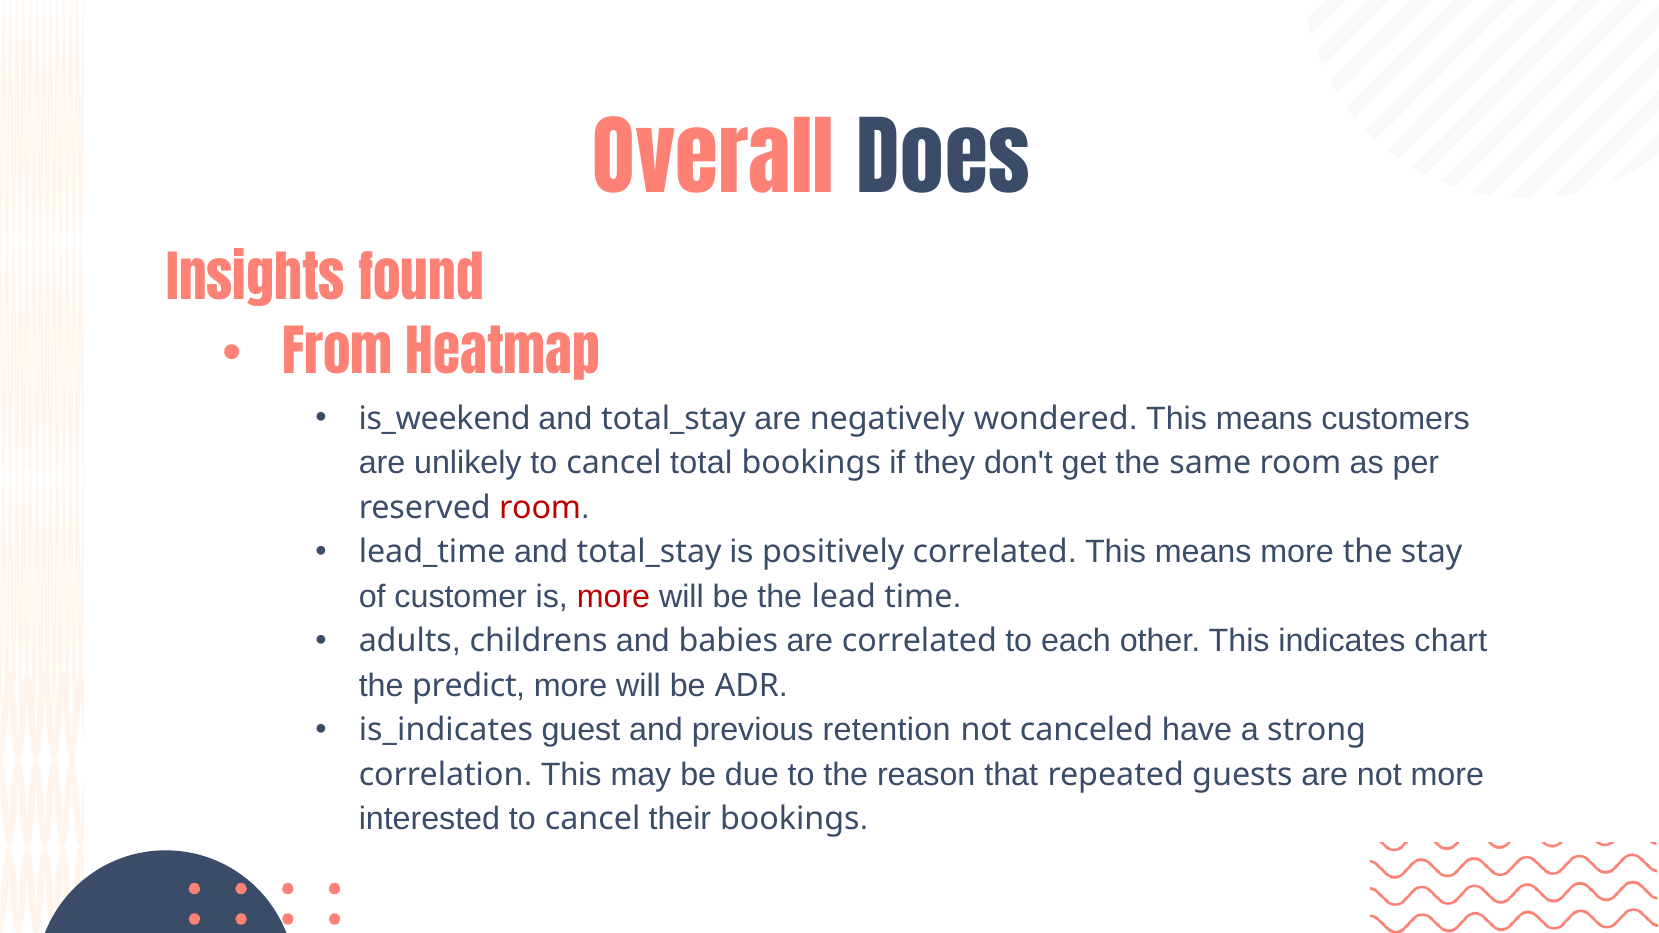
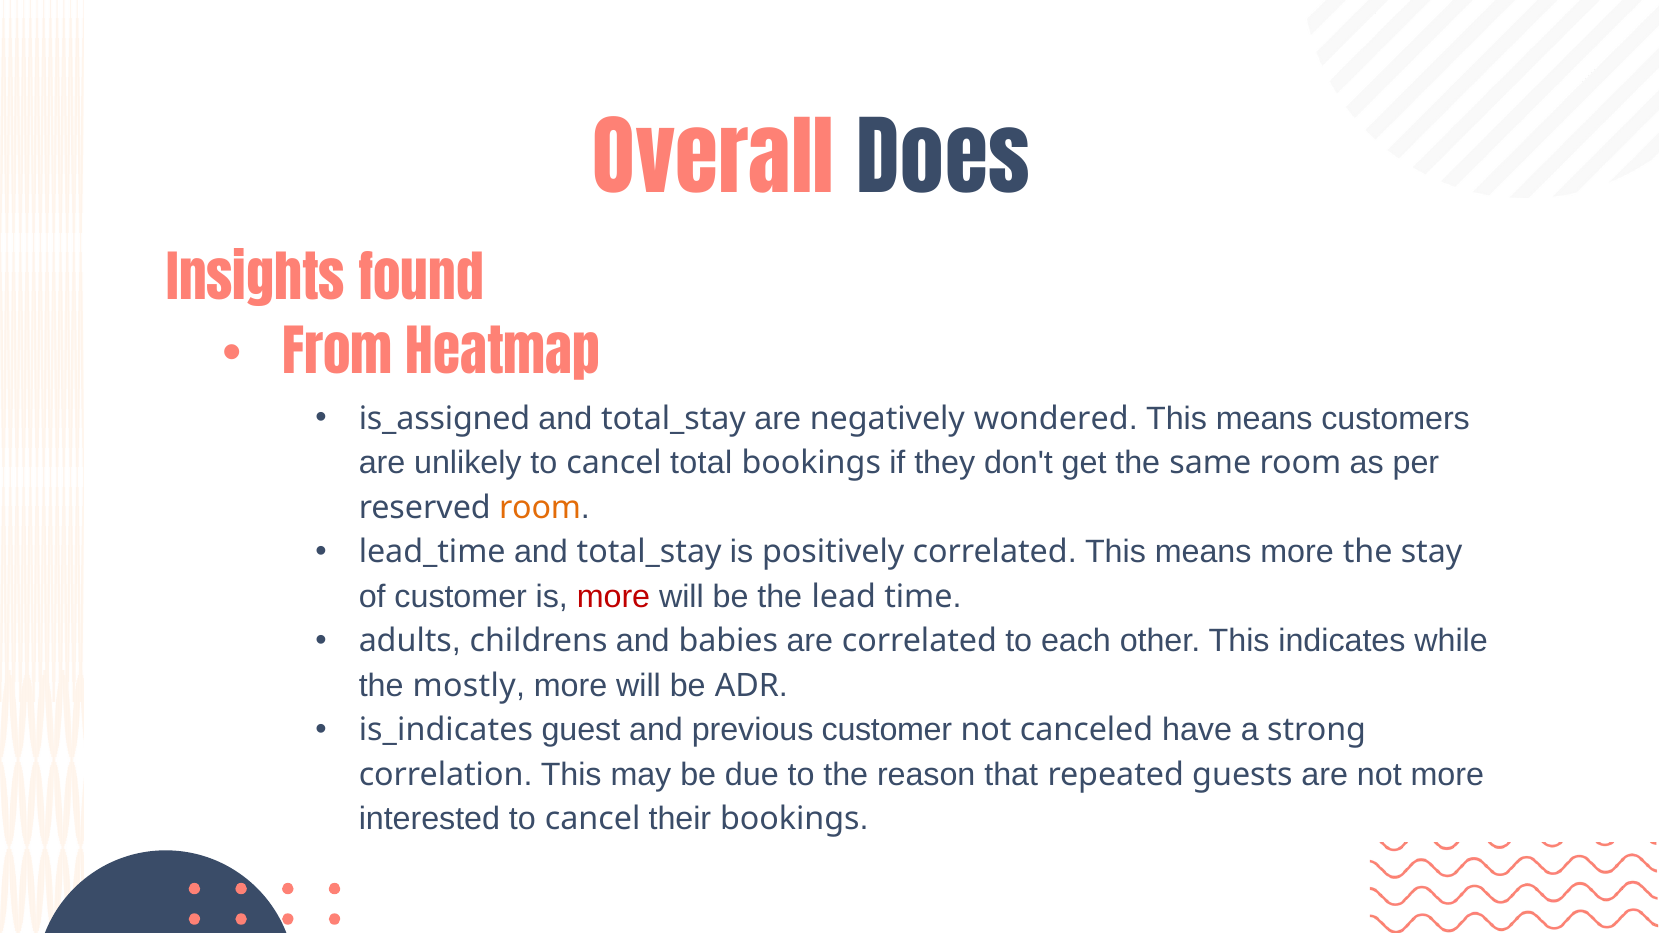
is_weekend: is_weekend -> is_assigned (445, 419)
room colour: red -> orange (540, 508)
chart: chart -> while (1451, 641)
predict: predict -> mostly (464, 686)
previous retention: retention -> customer (887, 730)
